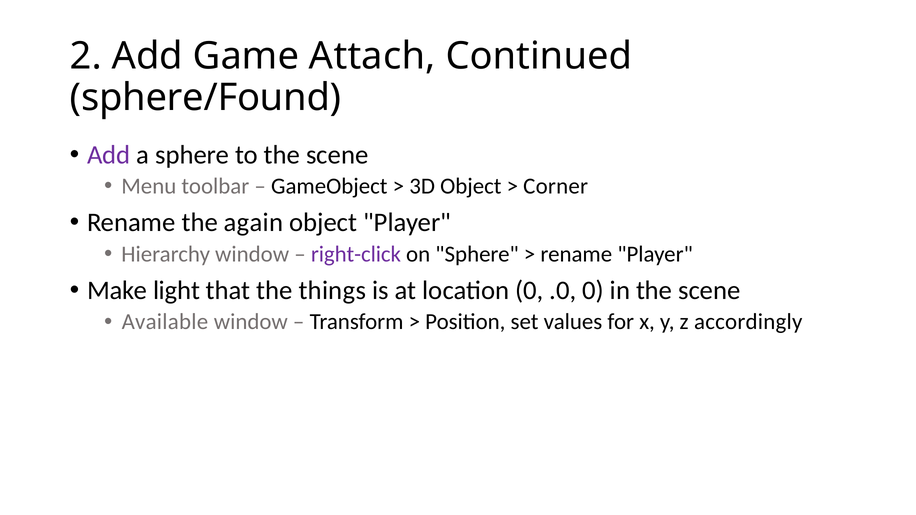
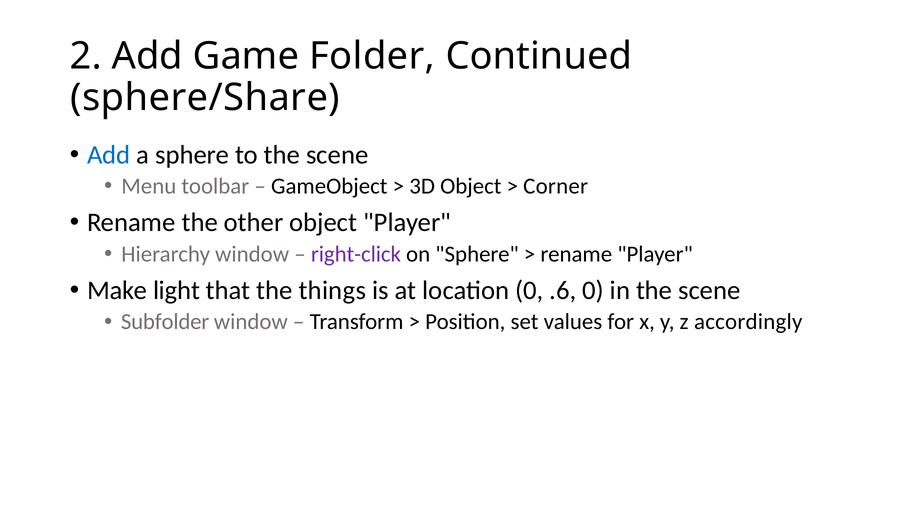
Attach: Attach -> Folder (372, 56)
sphere/Found: sphere/Found -> sphere/Share (205, 98)
Add colour: purple -> blue (109, 155)
again: again -> other (254, 223)
.0: .0 -> .6 (563, 290)
Available: Available -> Subfolder (165, 322)
